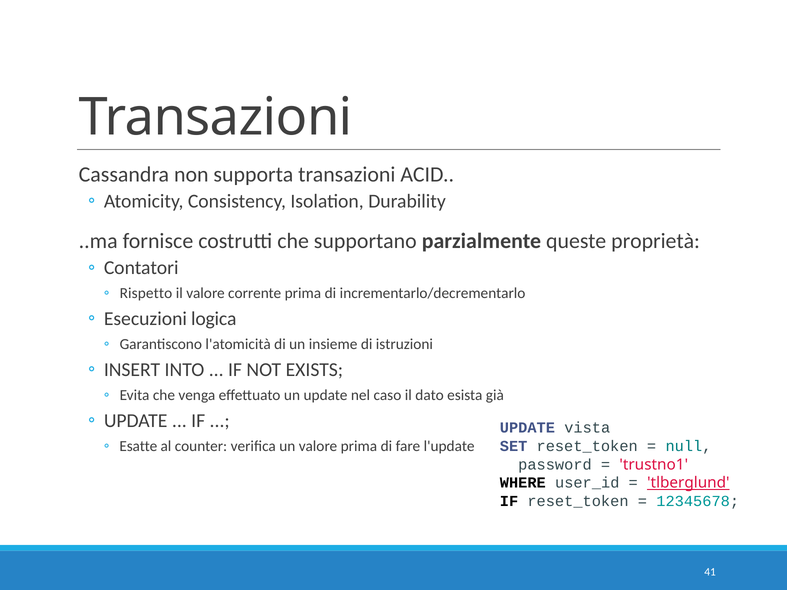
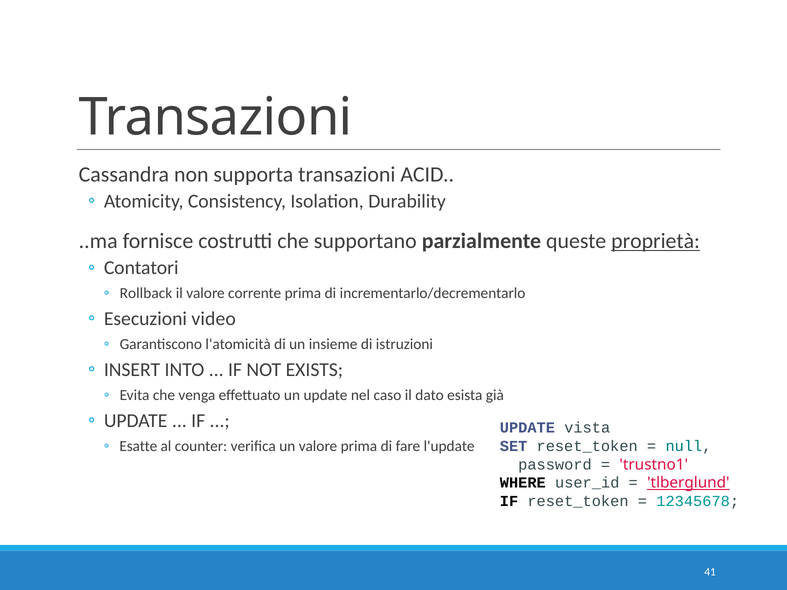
proprietà underline: none -> present (656, 241)
Rispetto: Rispetto -> Rollback (146, 294)
logica: logica -> video (214, 319)
